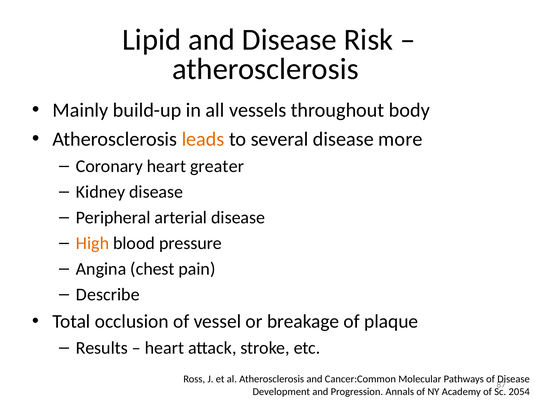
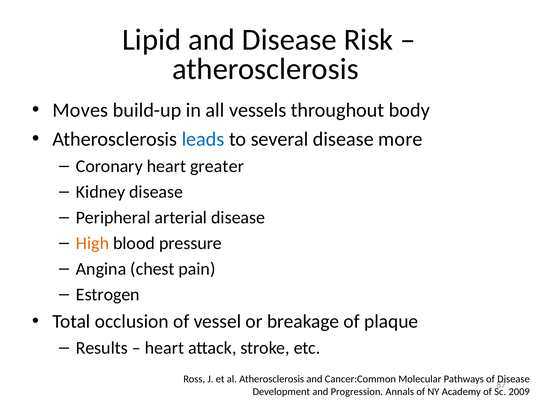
Mainly: Mainly -> Moves (80, 110)
leads colour: orange -> blue (203, 139)
Describe: Describe -> Estrogen (108, 295)
2054: 2054 -> 2009 (519, 392)
